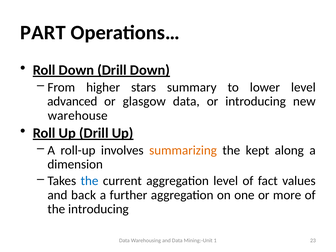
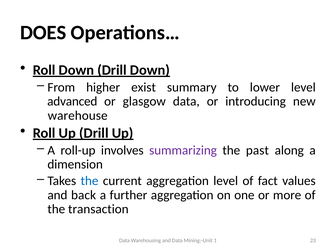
PART: PART -> DOES (43, 33)
stars: stars -> exist (144, 87)
summarizing colour: orange -> purple (183, 150)
kept: kept -> past (257, 150)
the introducing: introducing -> transaction (98, 209)
